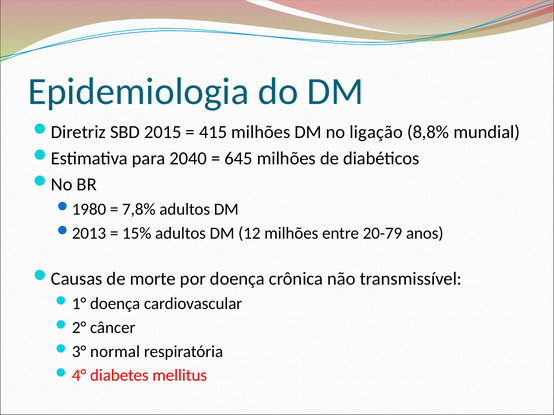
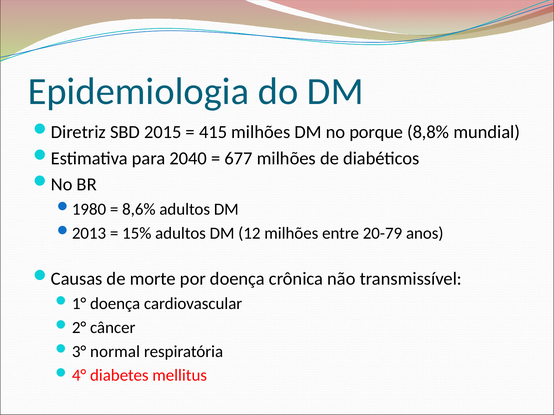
ligação: ligação -> porque (376, 132)
645: 645 -> 677 (239, 158)
7,8%: 7,8% -> 8,6% (139, 209)
